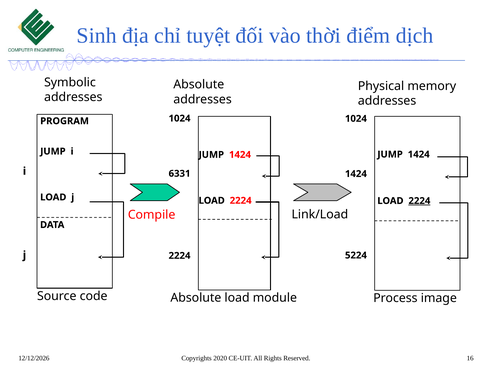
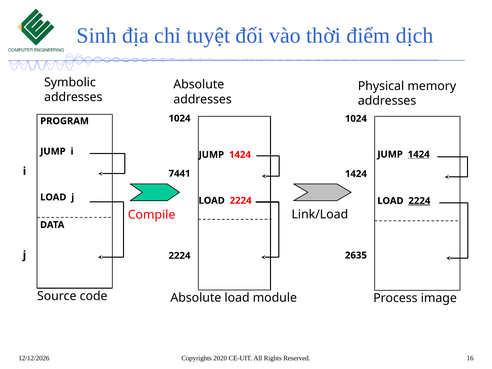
1424 underline: none -> present (419, 154)
6331: 6331 -> 7441 (180, 174)
5224: 5224 -> 2635 (356, 255)
